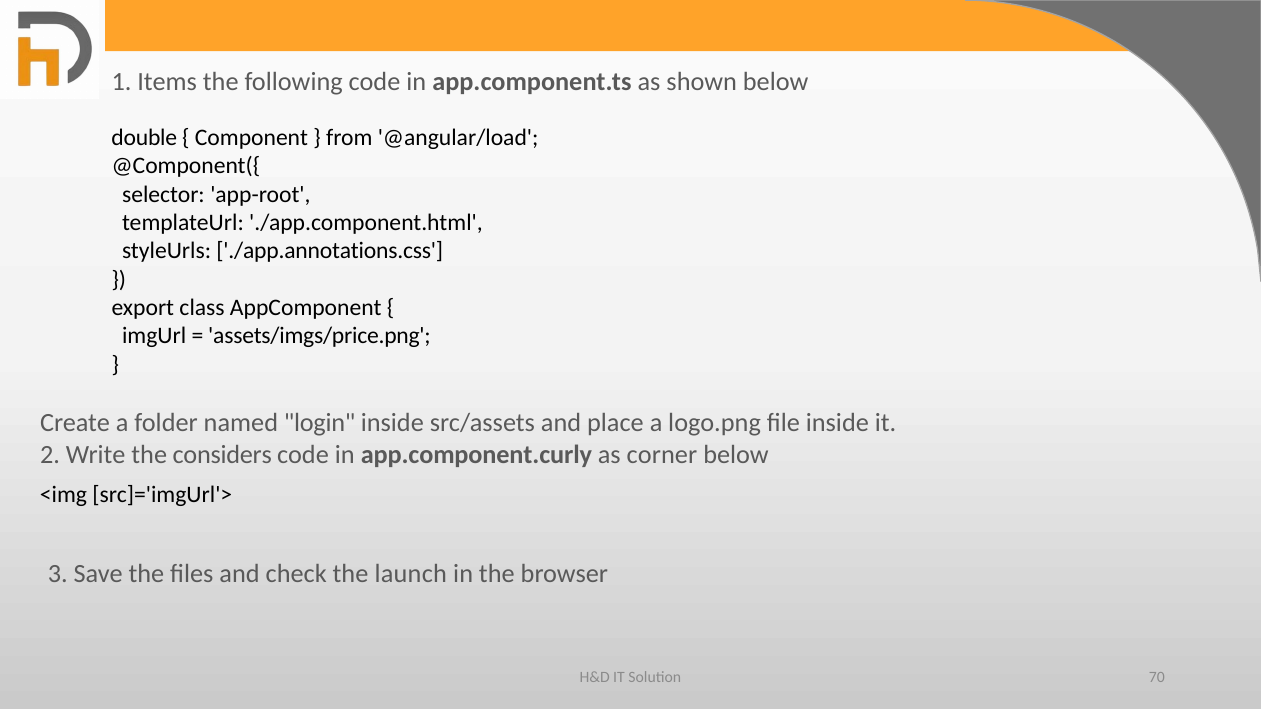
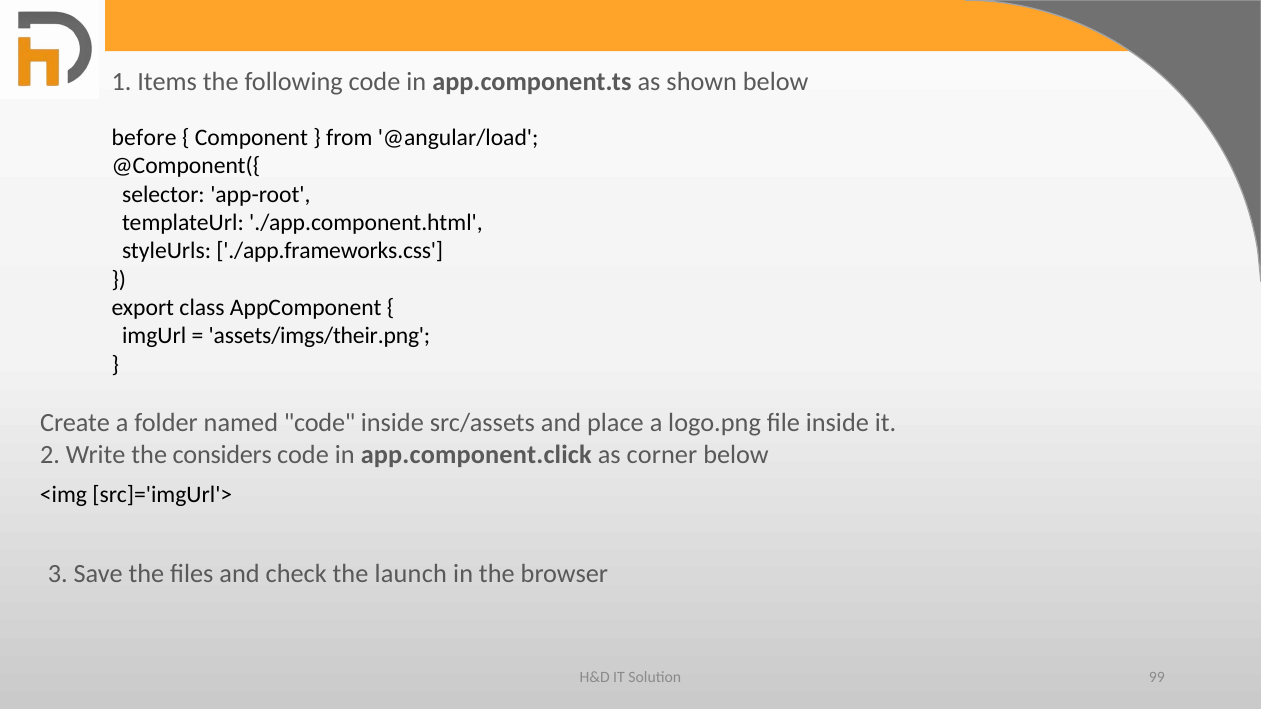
double: double -> before (144, 138)
./app.annotations.css: ./app.annotations.css -> ./app.frameworks.css (330, 251)
assets/imgs/price.png: assets/imgs/price.png -> assets/imgs/their.png (319, 336)
named login: login -> code (320, 423)
app.component.curly: app.component.curly -> app.component.click (476, 455)
70: 70 -> 99 (1157, 677)
